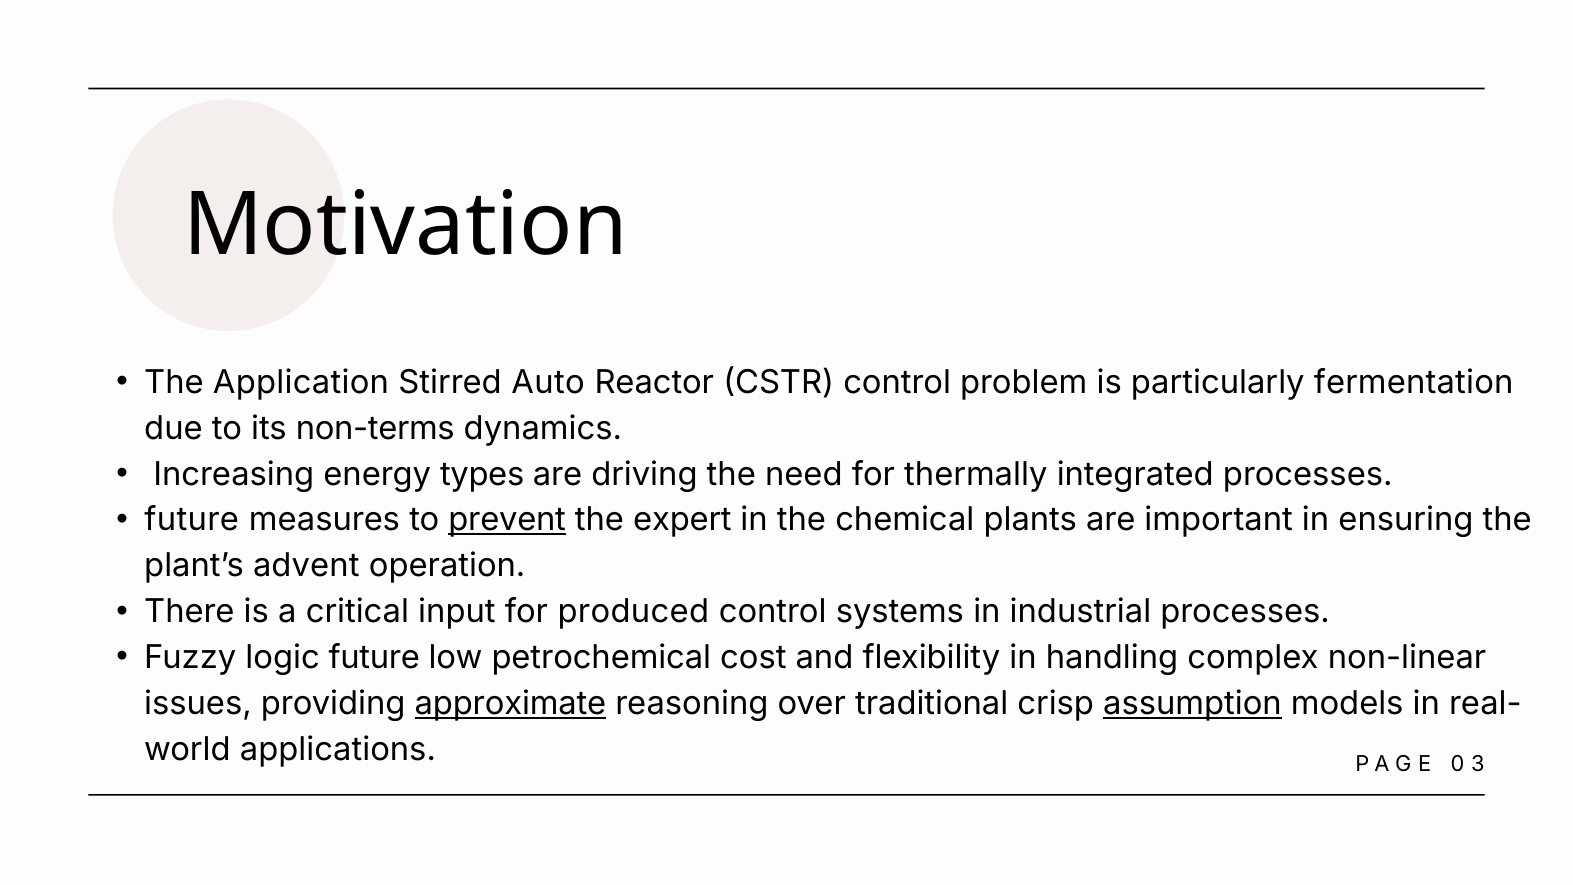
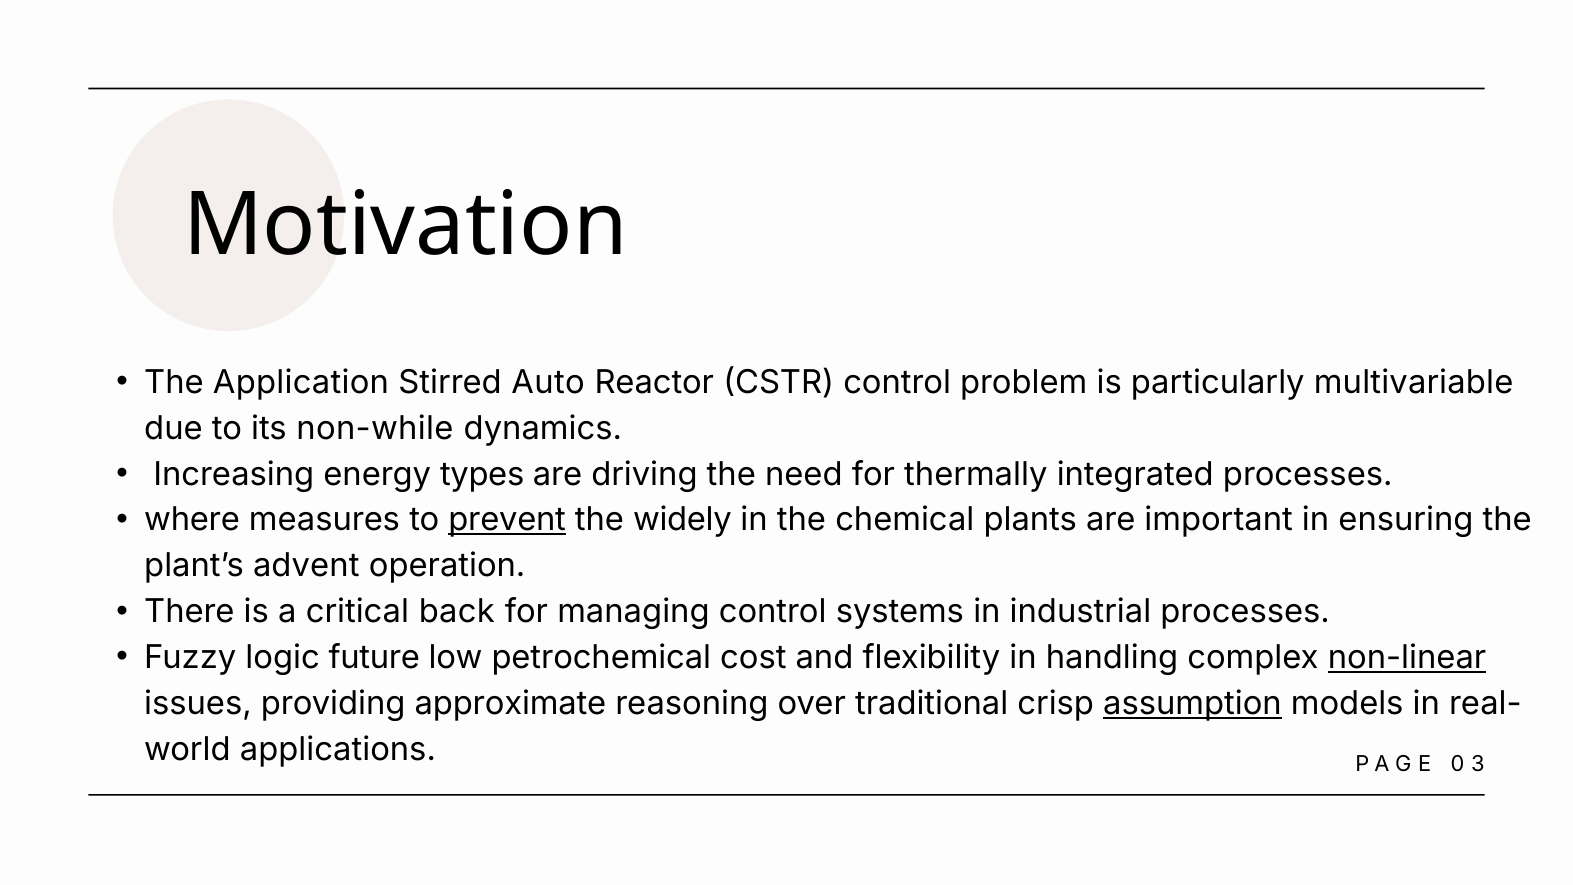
fermentation: fermentation -> multivariable (1414, 382)
non-terms: non-terms -> non-while (375, 428)
future: future -> where (192, 520)
expert: expert -> widely (682, 520)
input: input -> back (457, 612)
produced: produced -> managing (633, 612)
non-linear underline: none -> present (1407, 658)
approximate underline: present -> none (510, 704)
